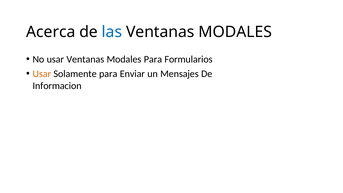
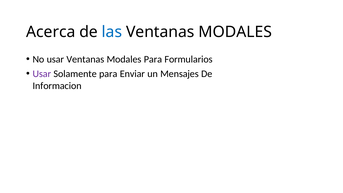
Usar colour: orange -> purple (42, 74)
